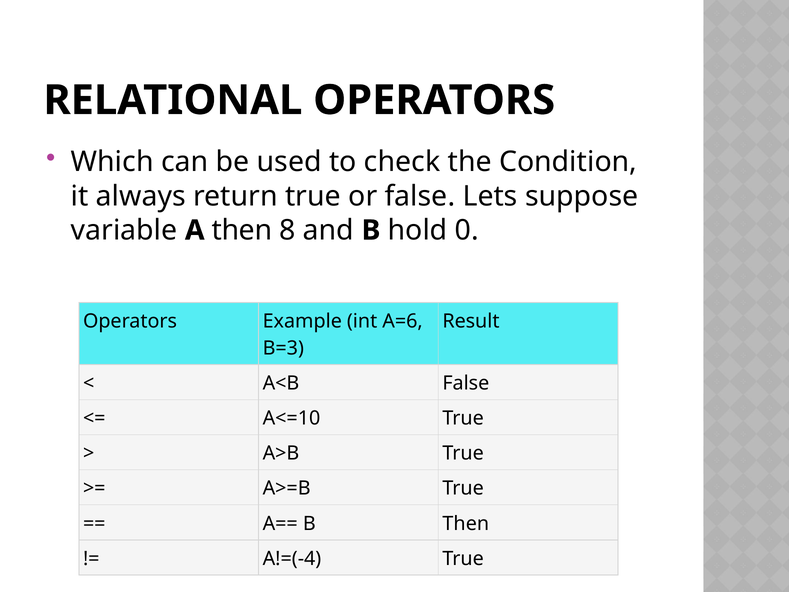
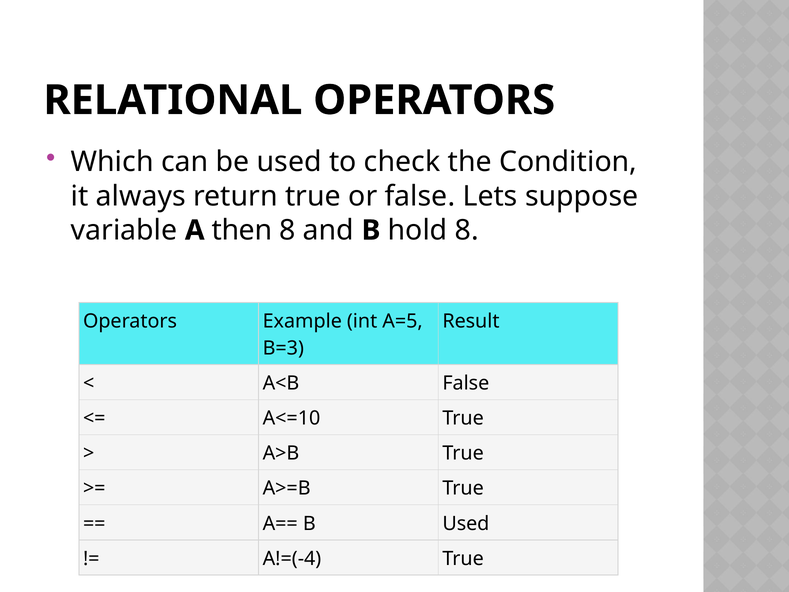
hold 0: 0 -> 8 (467, 230)
A=6: A=6 -> A=5 (403, 321)
B Then: Then -> Used (466, 523)
